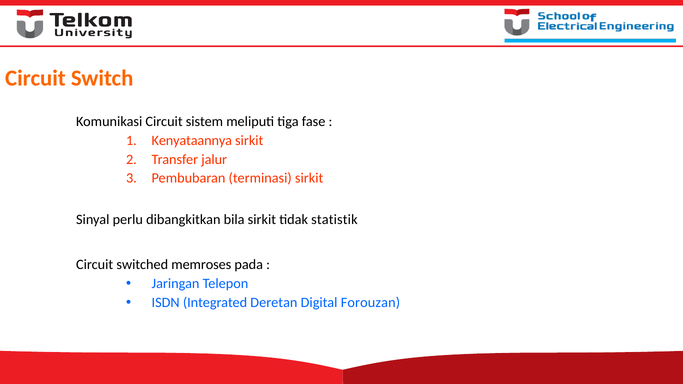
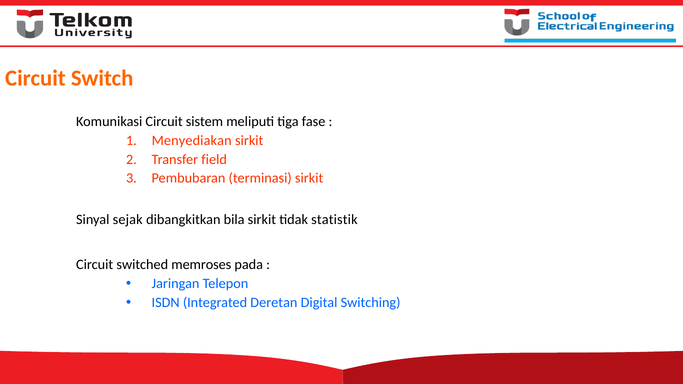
Kenyataannya: Kenyataannya -> Menyediakan (192, 141)
jalur: jalur -> field (214, 159)
perlu: perlu -> sejak (128, 220)
Forouzan: Forouzan -> Switching (371, 303)
